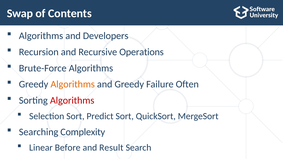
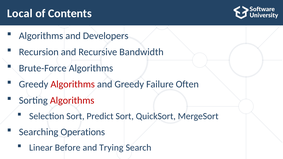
Swap: Swap -> Local (20, 13)
Operations: Operations -> Bandwidth (141, 52)
Algorithms colour: orange -> red (73, 84)
Complexity: Complexity -> Operations (83, 132)
Result: Result -> Trying (111, 148)
